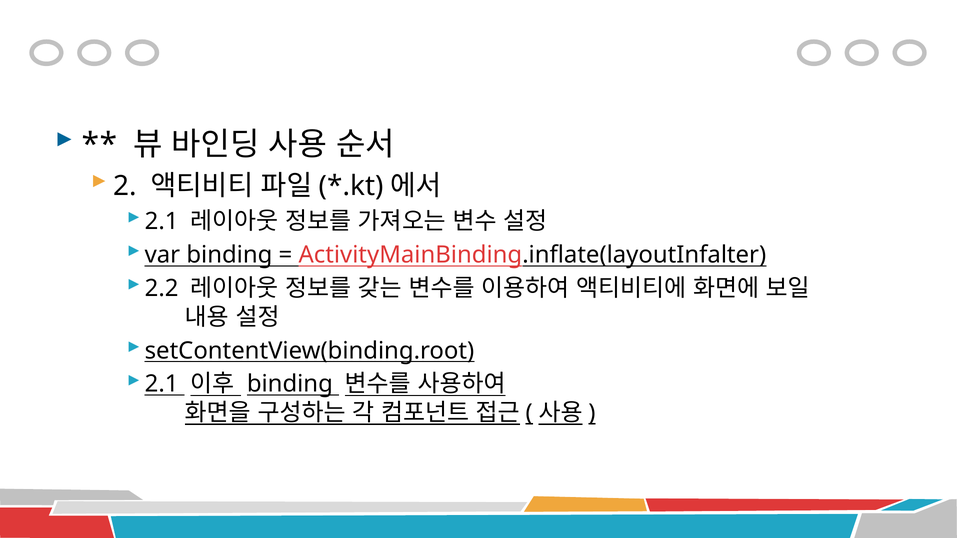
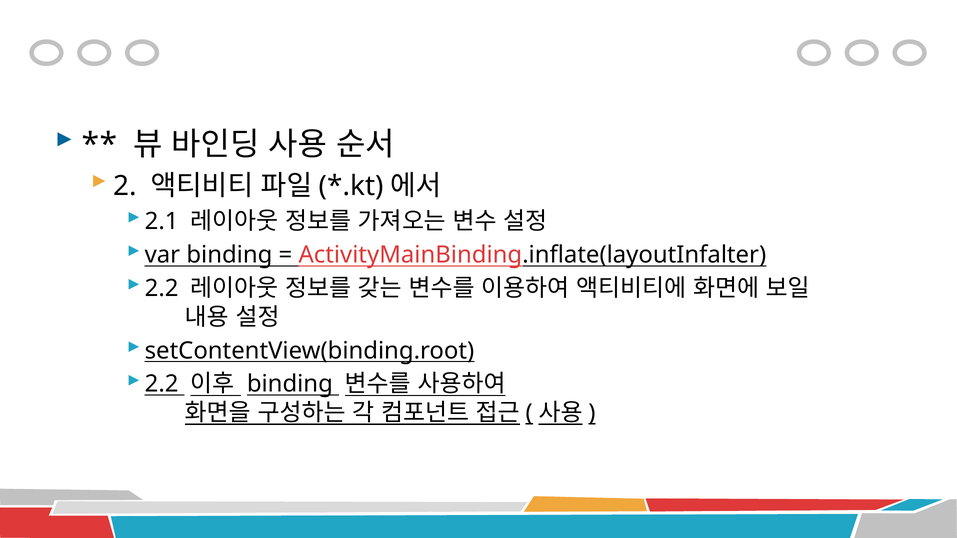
2.1: 2.1 -> 2.2 (162, 384)
